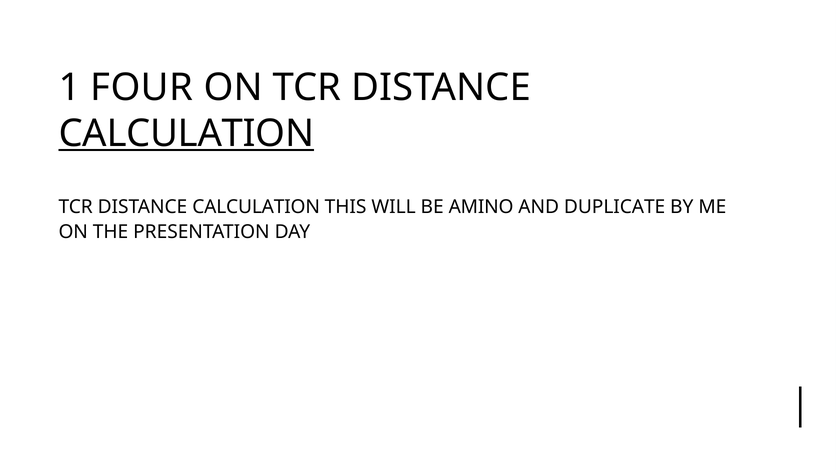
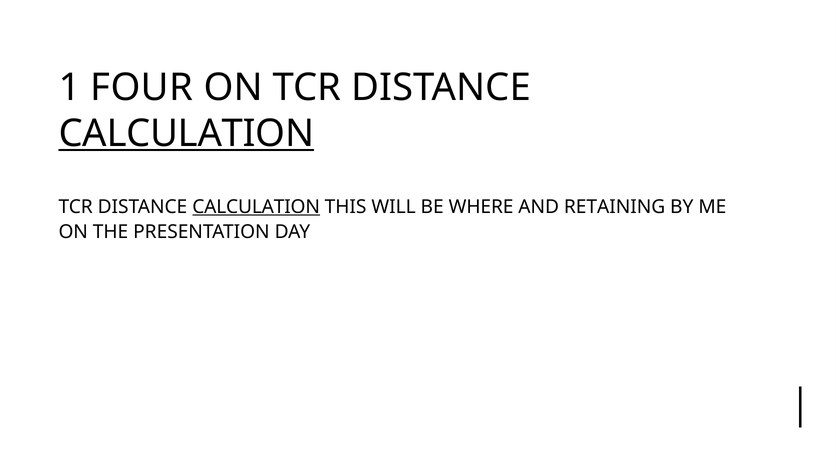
CALCULATION underline: none -> present (256, 207)
AMINO: AMINO -> WHERE (481, 207)
DUPLICATE: DUPLICATE -> RETAINING (615, 207)
